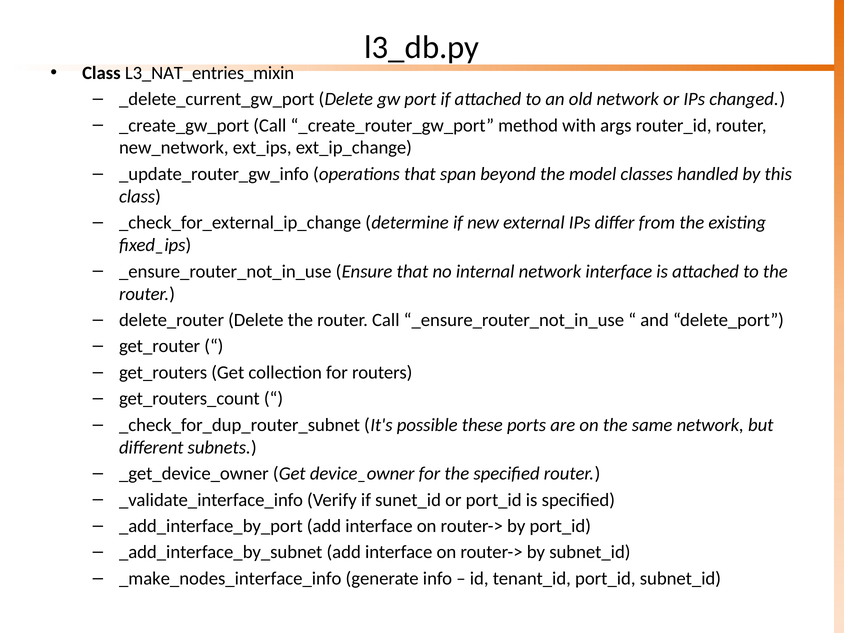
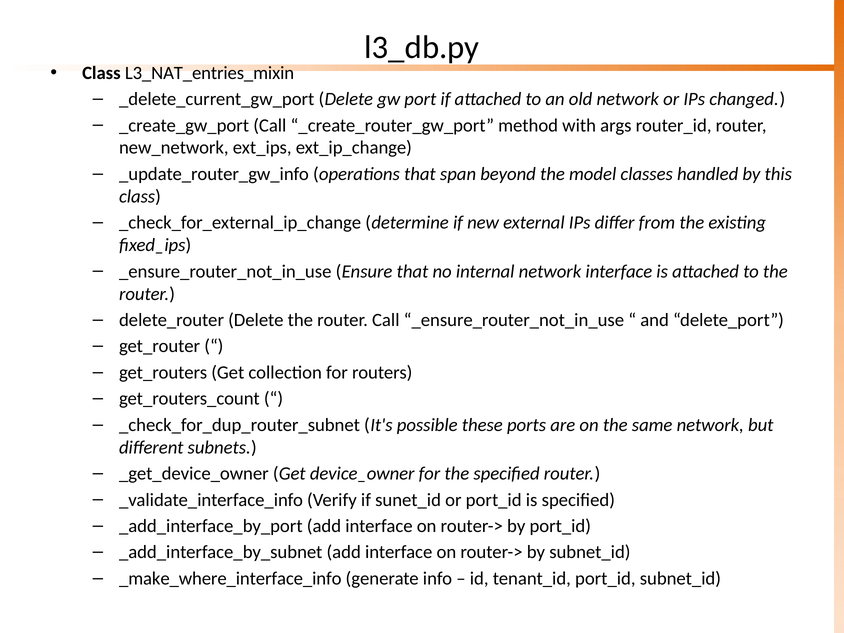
_make_nodes_interface_info: _make_nodes_interface_info -> _make_where_interface_info (230, 578)
